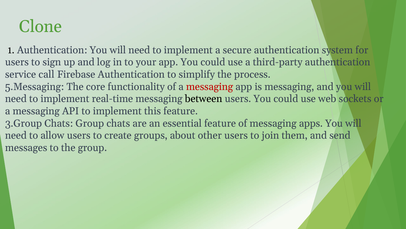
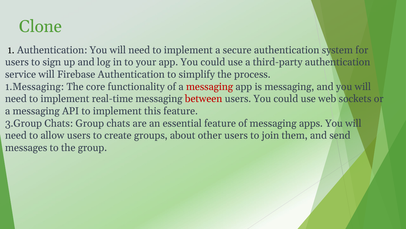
service call: call -> will (47, 74)
5.Messaging: 5.Messaging -> 1.Messaging (35, 86)
between colour: black -> red (204, 99)
